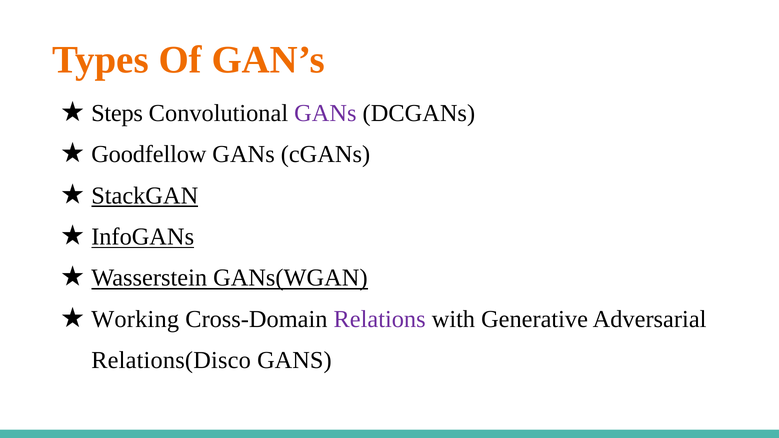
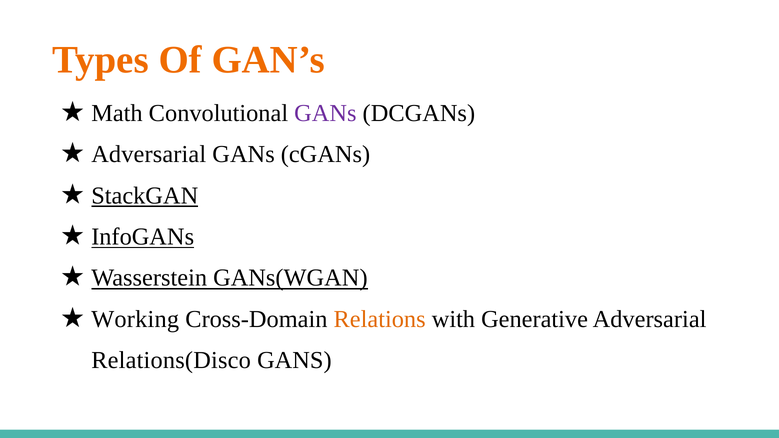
Steps: Steps -> Math (117, 113)
Goodfellow: Goodfellow -> Adversarial (149, 154)
Relations colour: purple -> orange (380, 319)
